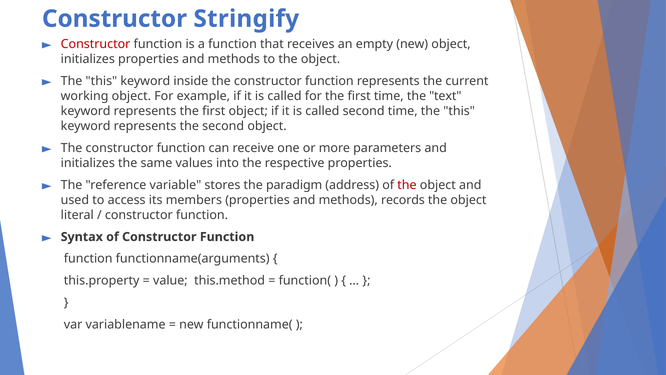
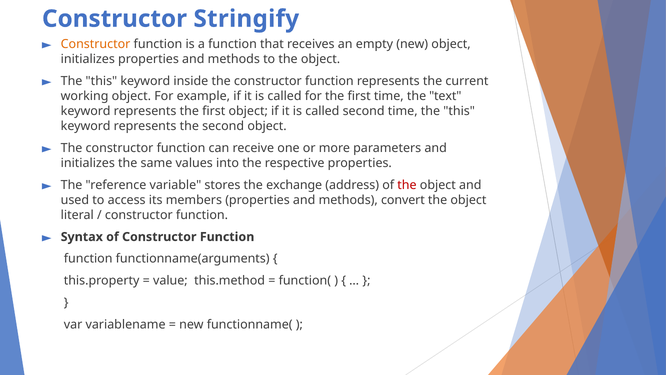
Constructor colour: red -> orange (96, 44)
paradigm: paradigm -> exchange (294, 185)
records: records -> convert (403, 200)
